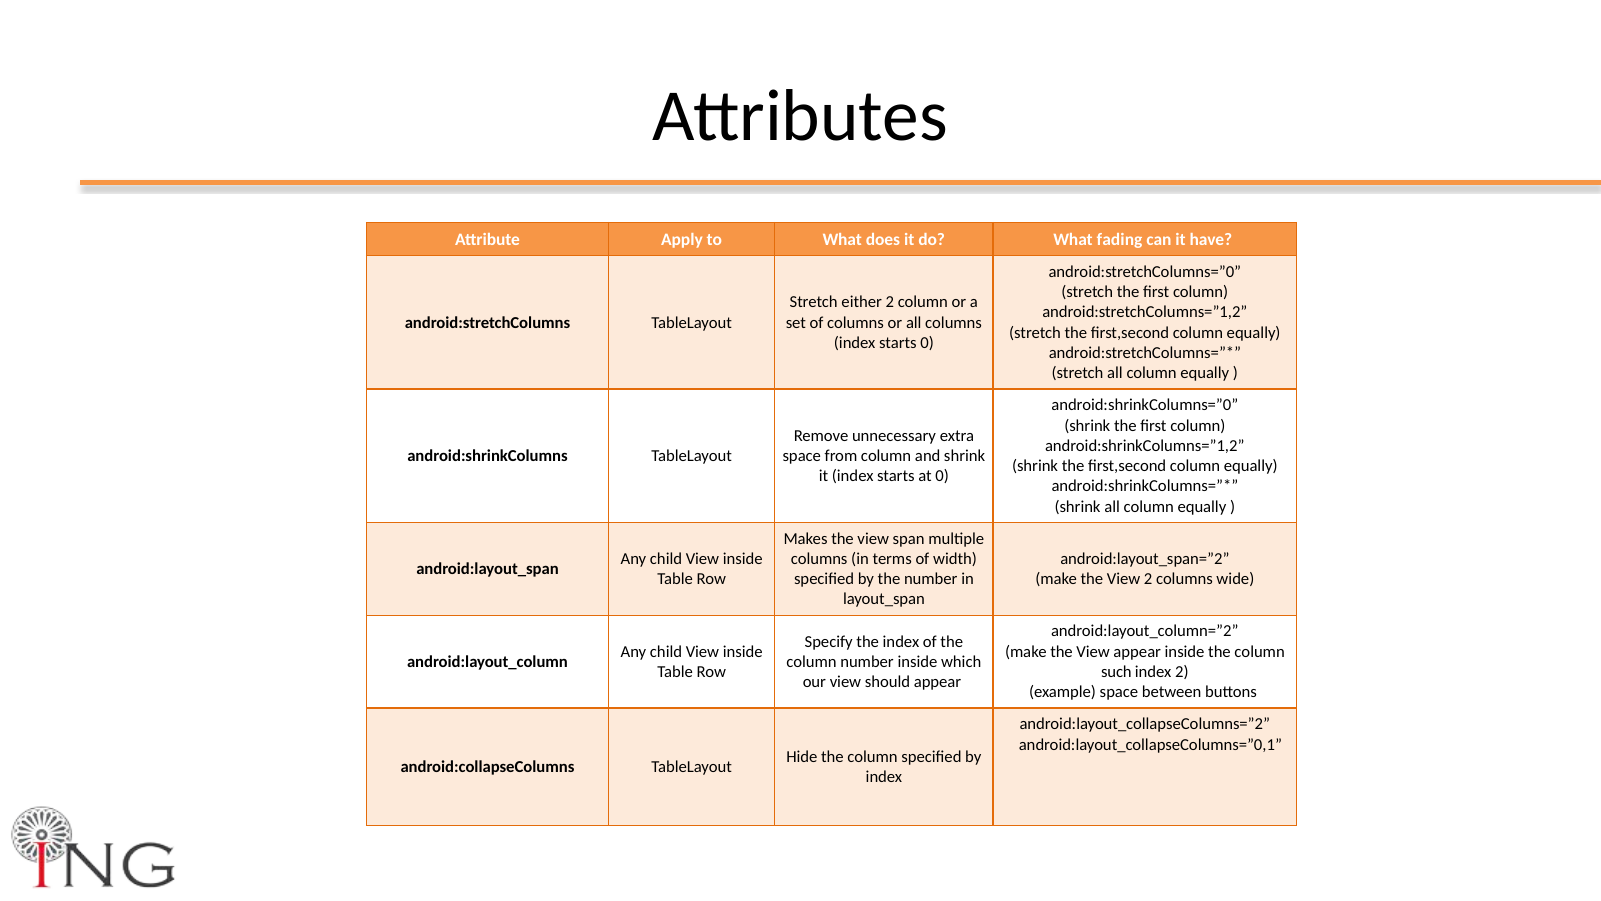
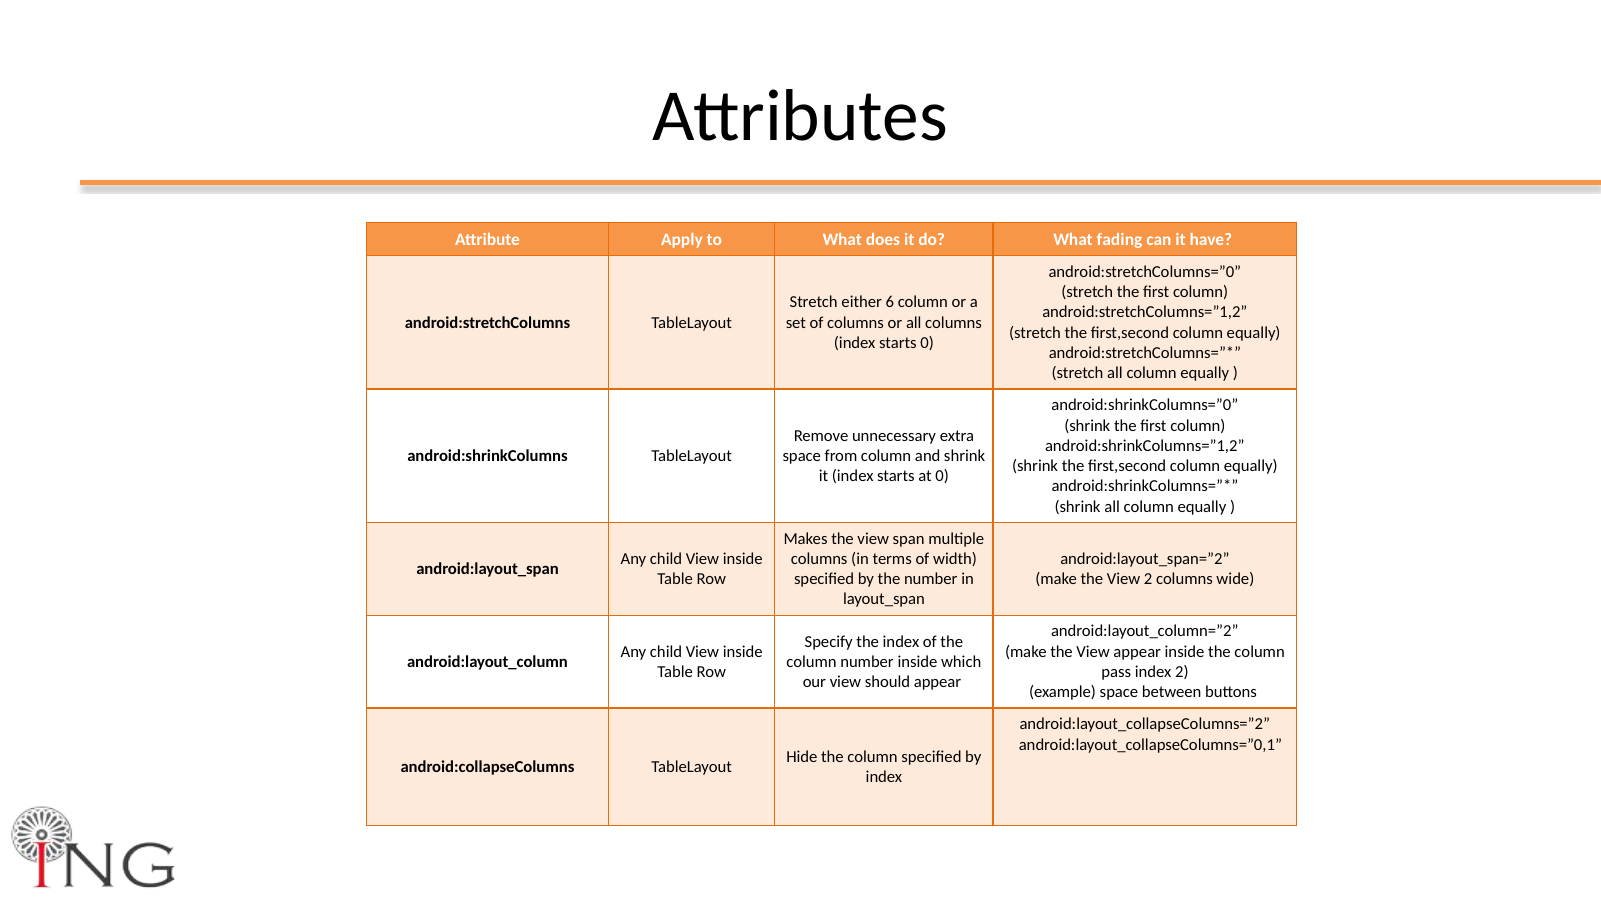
either 2: 2 -> 6 (890, 302)
such: such -> pass (1116, 672)
